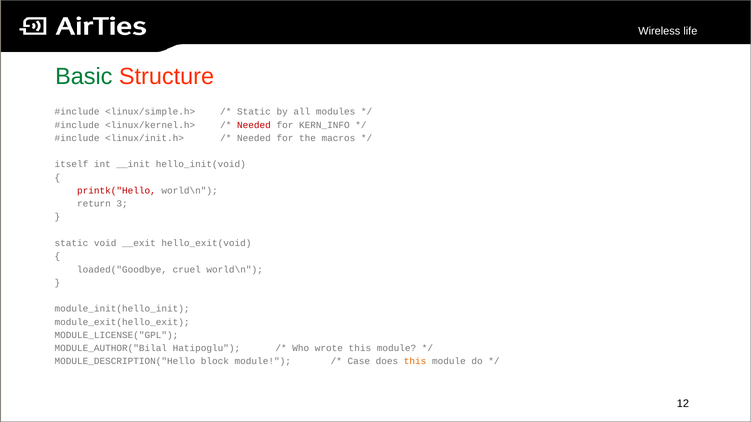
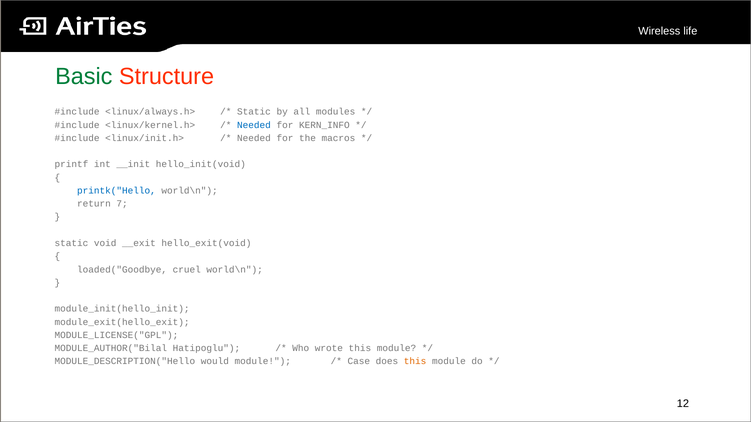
<linux/simple.h>: <linux/simple.h> -> <linux/always.h> (150, 112)
Needed colour: red -> blue (254, 125)
itself: itself -> printf (71, 165)
printk("Hello colour: red -> blue (116, 191)
3: 3 -> 7 (122, 204)
block: block -> would (215, 362)
